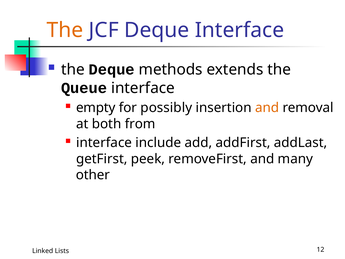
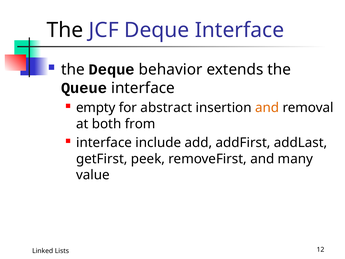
The colour: orange -> black (65, 30)
methods: methods -> behavior (171, 69)
possibly: possibly -> abstract (166, 108)
other: other -> value (93, 175)
